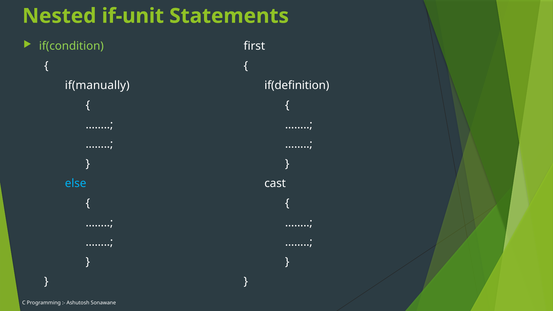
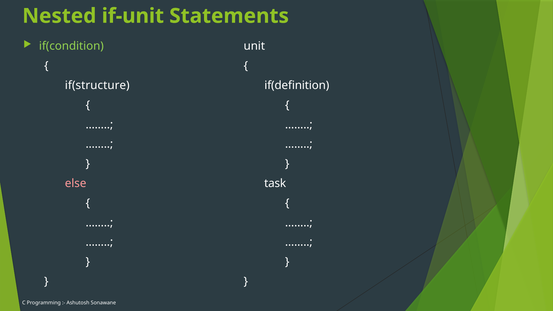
first: first -> unit (254, 46)
if(manually: if(manually -> if(structure (97, 85)
else colour: light blue -> pink (76, 183)
cast: cast -> task (275, 183)
